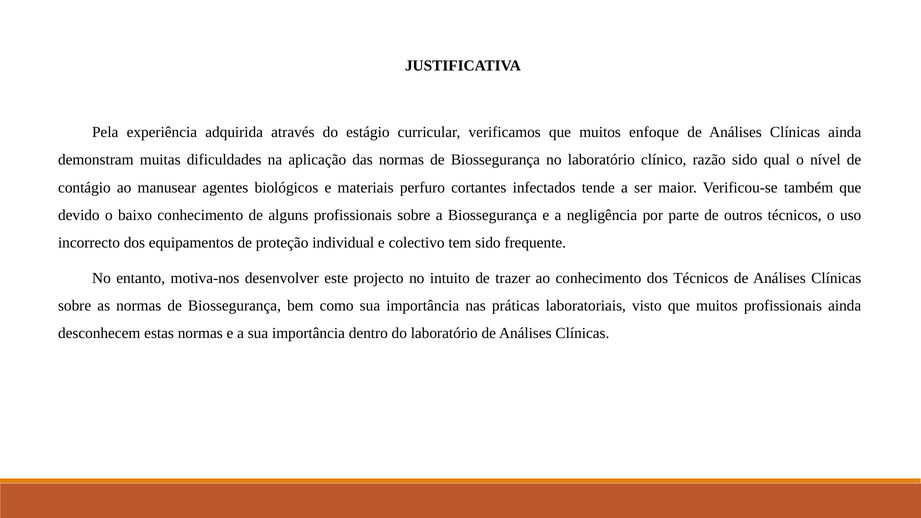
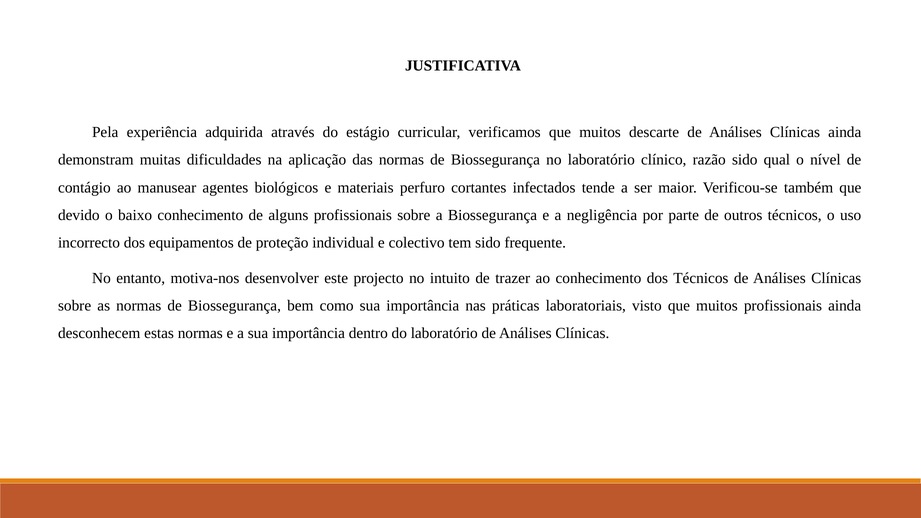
enfoque: enfoque -> descarte (654, 132)
